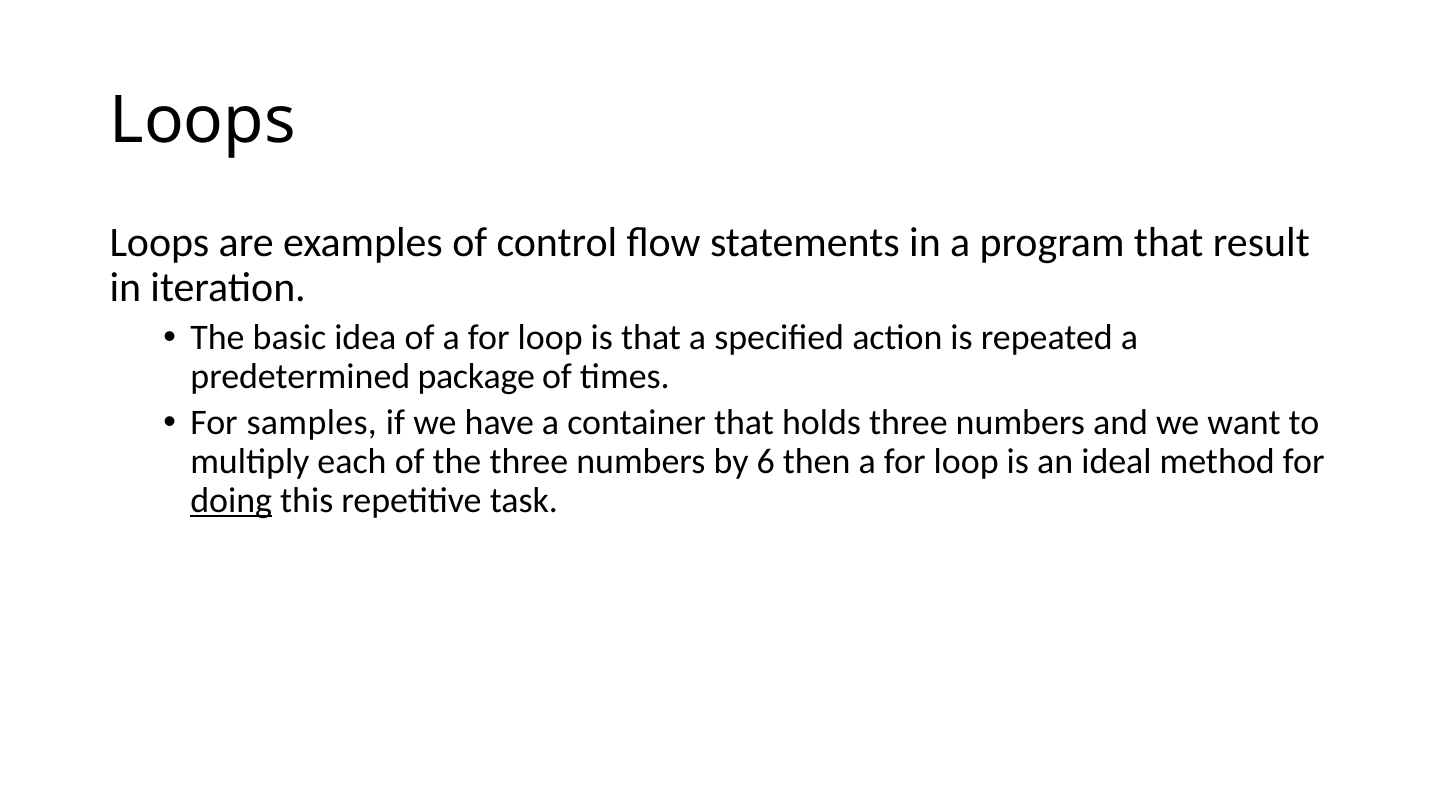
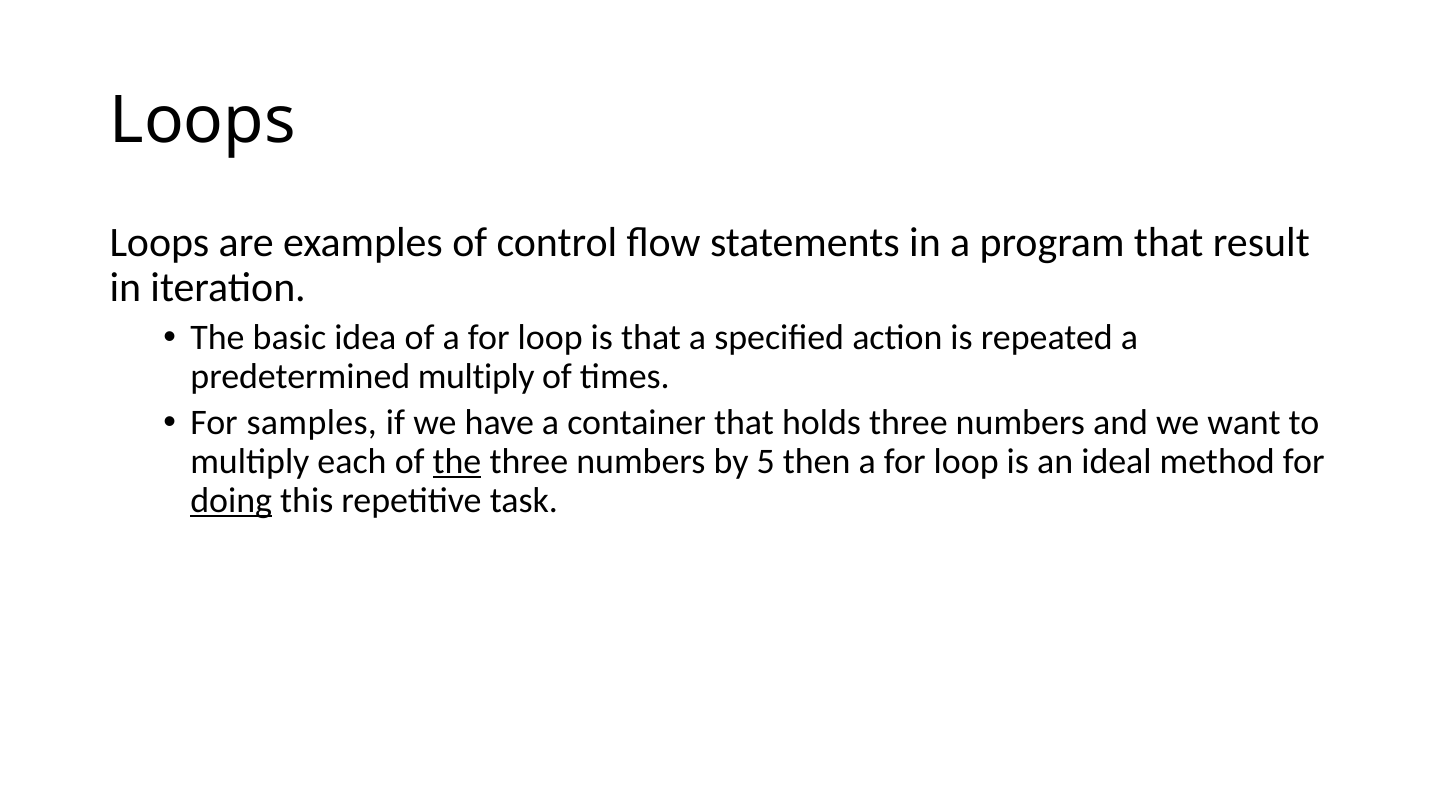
predetermined package: package -> multiply (476, 377)
the underline: none -> present (457, 462)
6: 6 -> 5 (766, 462)
